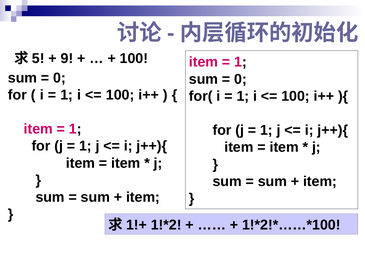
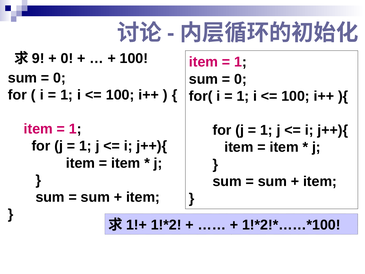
5: 5 -> 9 (38, 58)
9: 9 -> 0 (67, 58)
